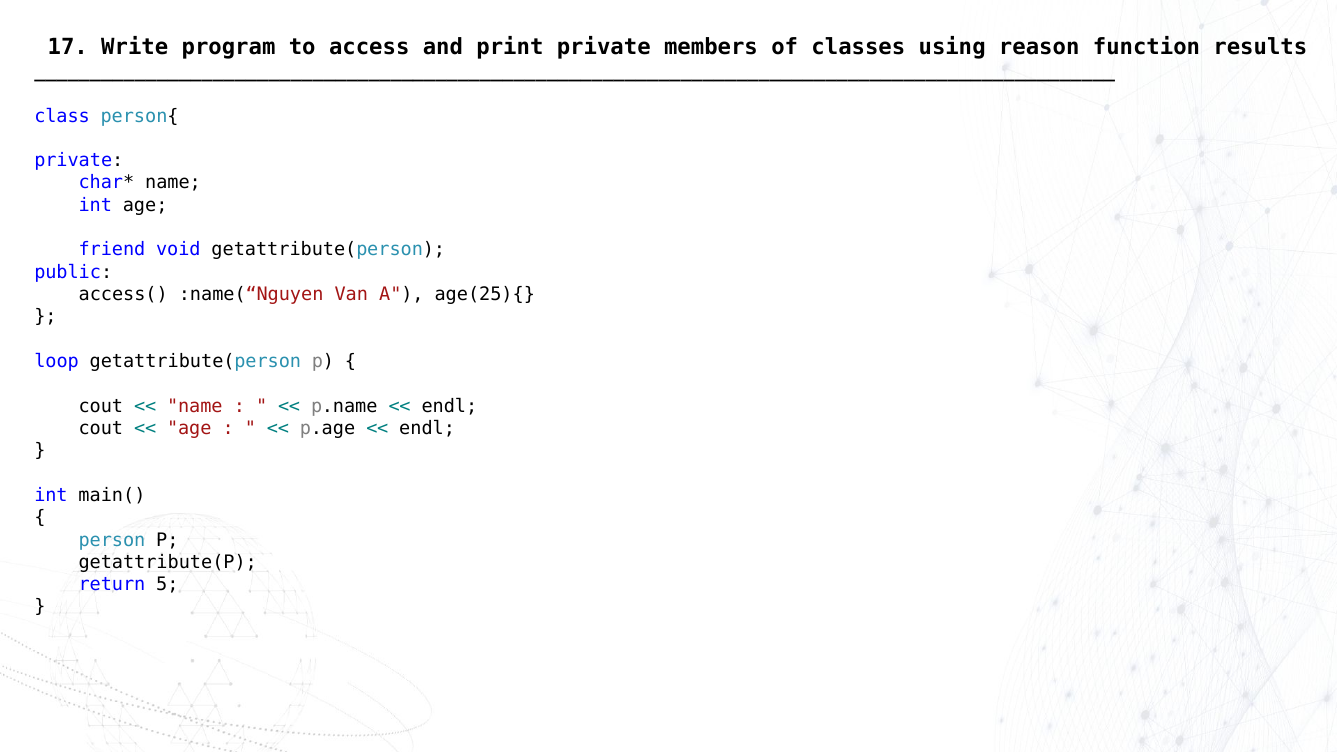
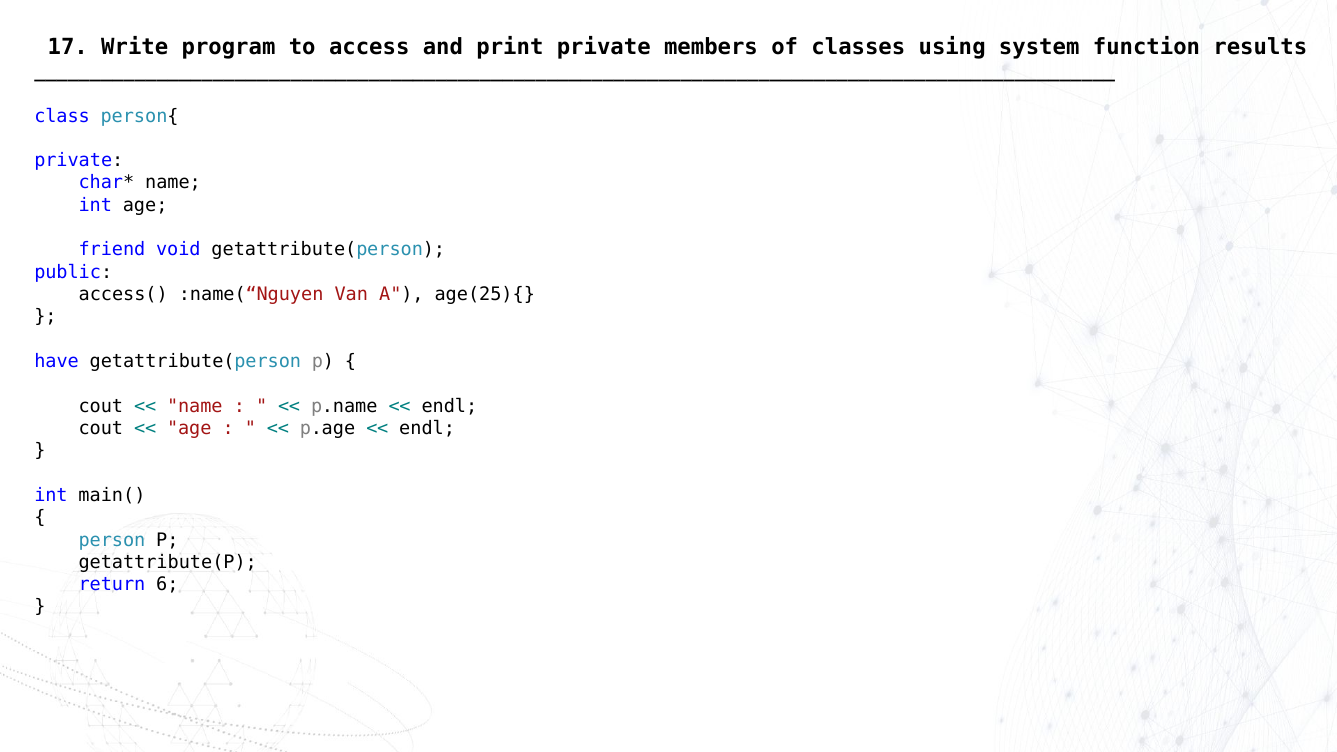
reason: reason -> system (1039, 47)
loop: loop -> have (57, 361)
5: 5 -> 6 (167, 585)
